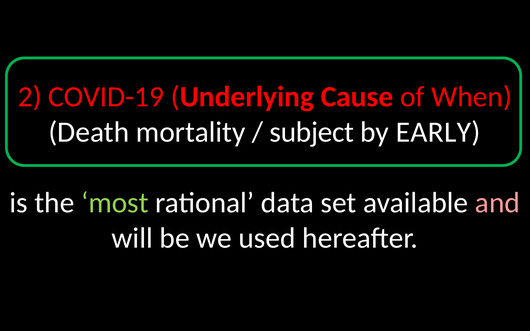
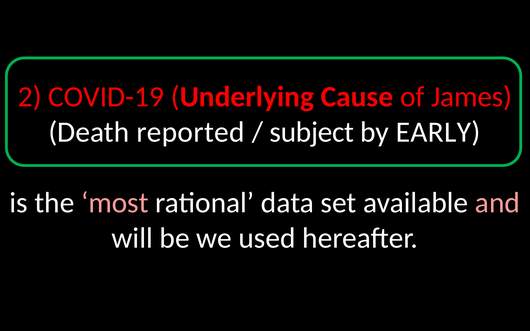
When: When -> James (472, 97)
mortality: mortality -> reported (190, 132)
most colour: light green -> pink (115, 203)
